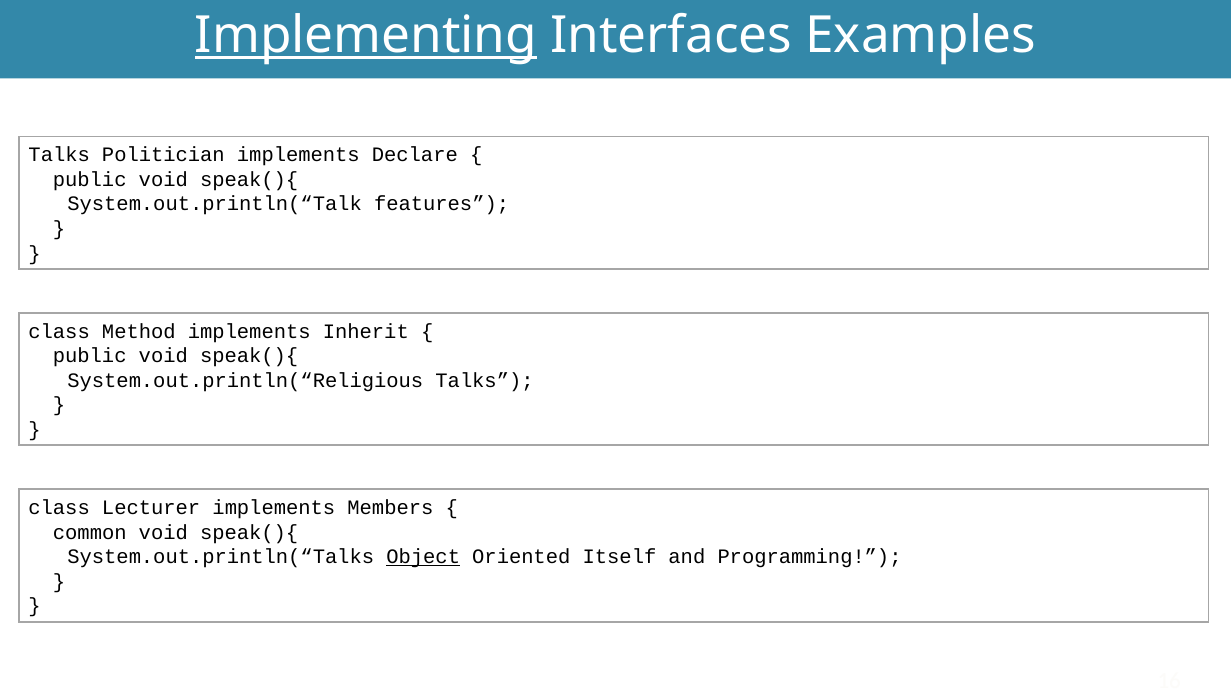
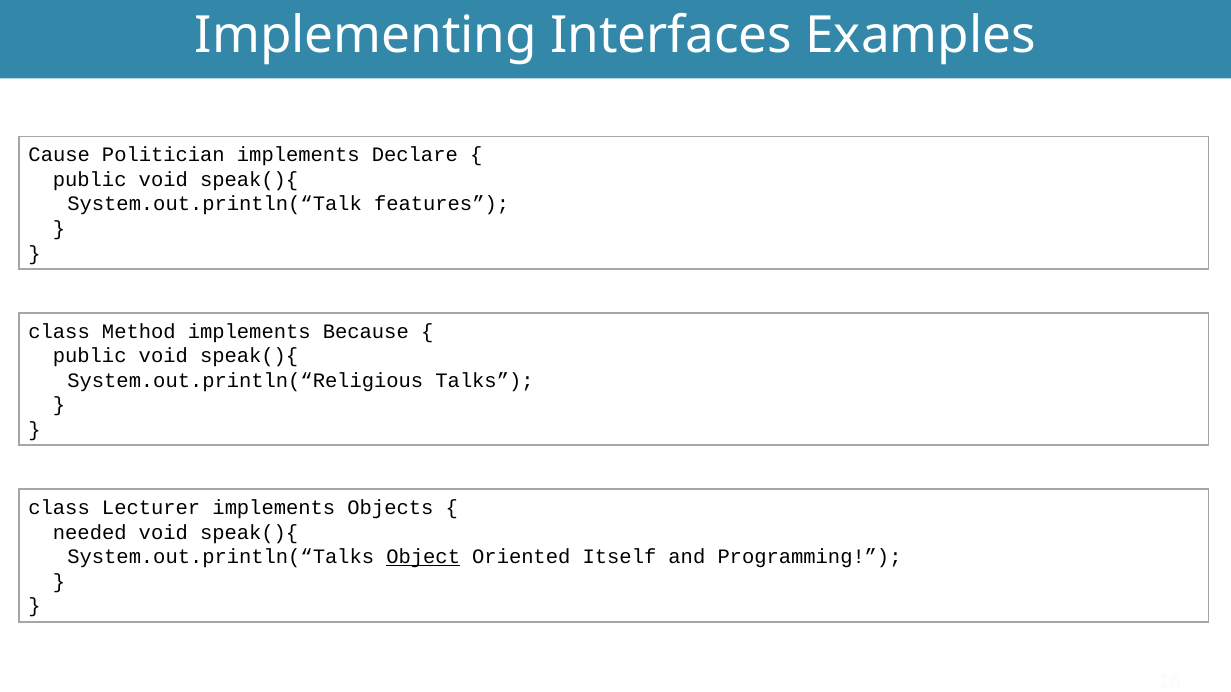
Implementing underline: present -> none (366, 36)
Talks: Talks -> Cause (59, 155)
Inherit: Inherit -> Because (366, 332)
Members: Members -> Objects (390, 508)
common: common -> needed (90, 533)
